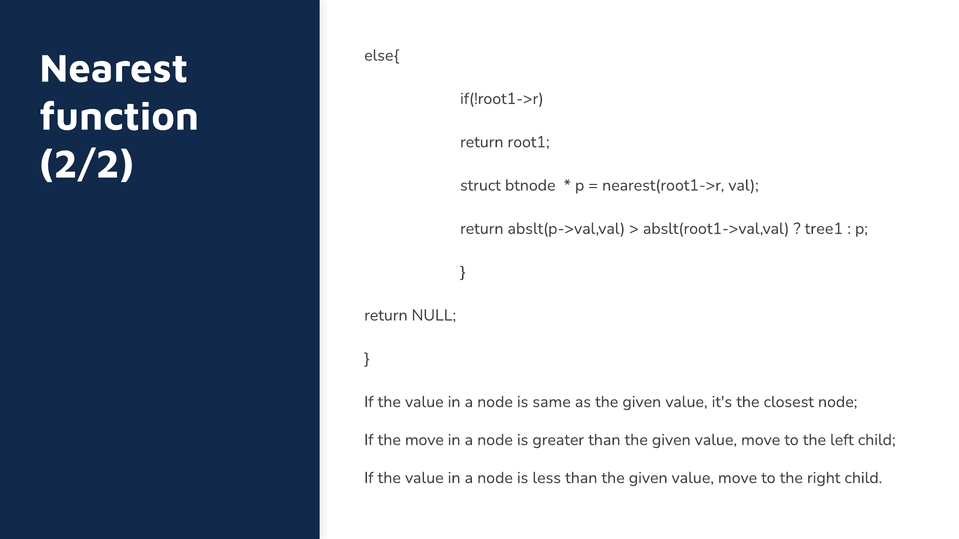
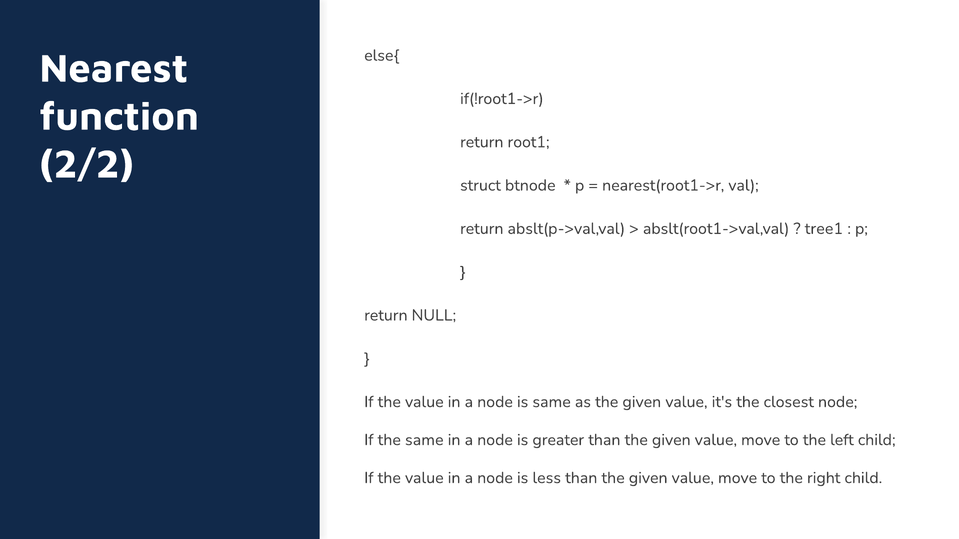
the move: move -> same (424, 440)
